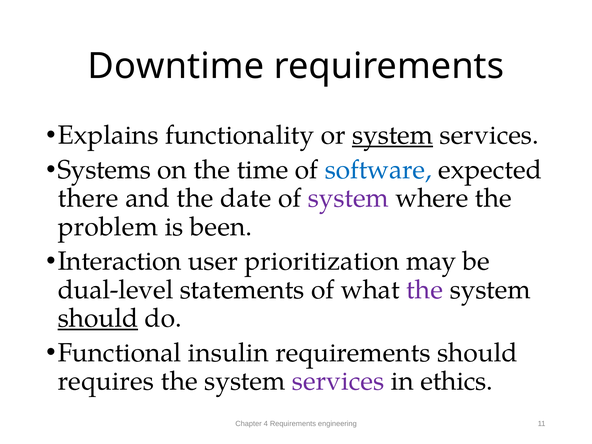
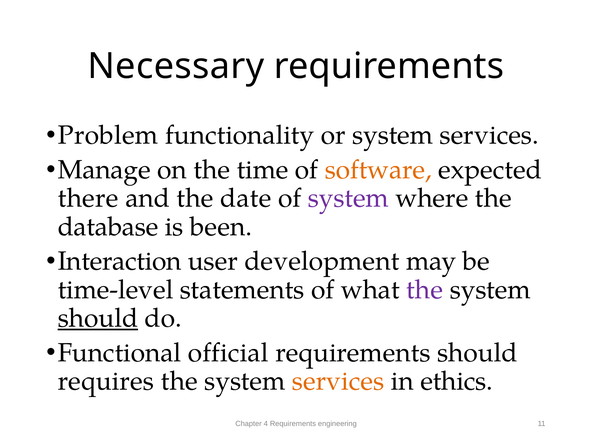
Downtime: Downtime -> Necessary (176, 66)
Explains: Explains -> Problem (108, 135)
system underline: present -> none (393, 135)
Systems: Systems -> Manage (104, 170)
software colour: blue -> orange (378, 170)
problem: problem -> database (108, 227)
prioritization: prioritization -> development (322, 261)
dual-level: dual-level -> time-level (116, 290)
insulin: insulin -> official (228, 353)
services colour: purple -> orange (338, 381)
